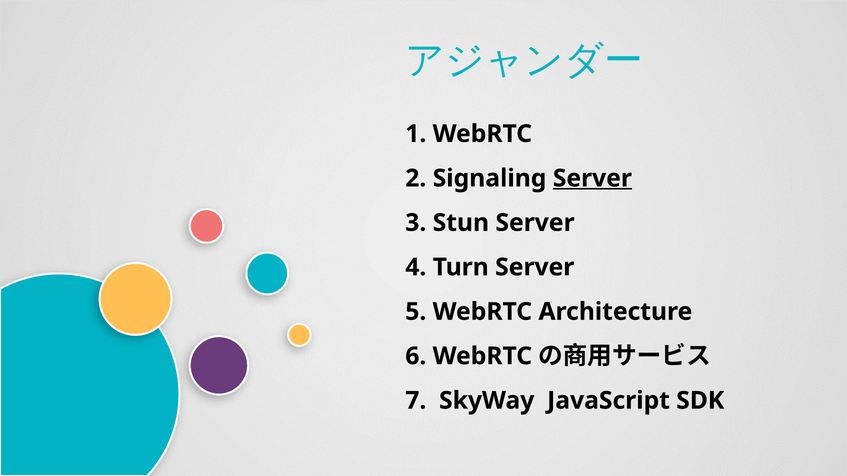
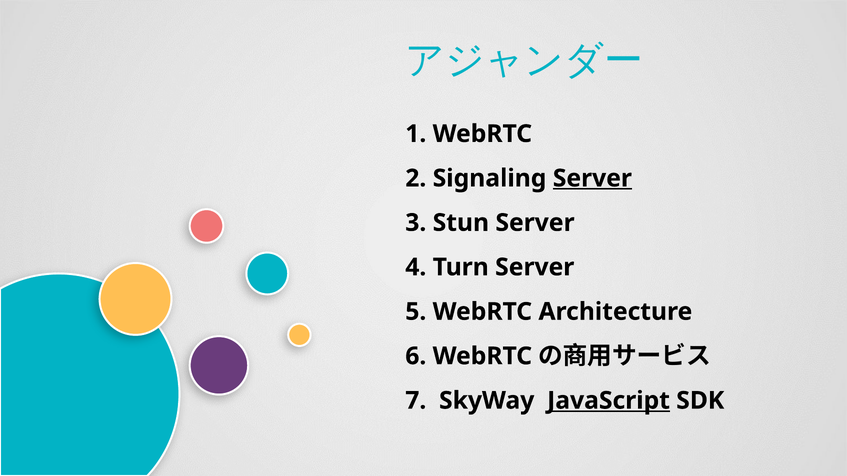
JavaScript underline: none -> present (609, 401)
